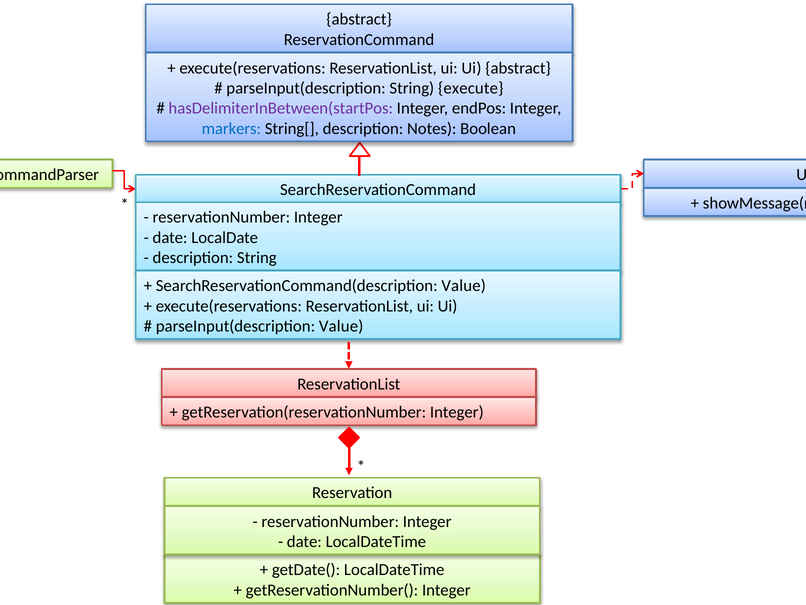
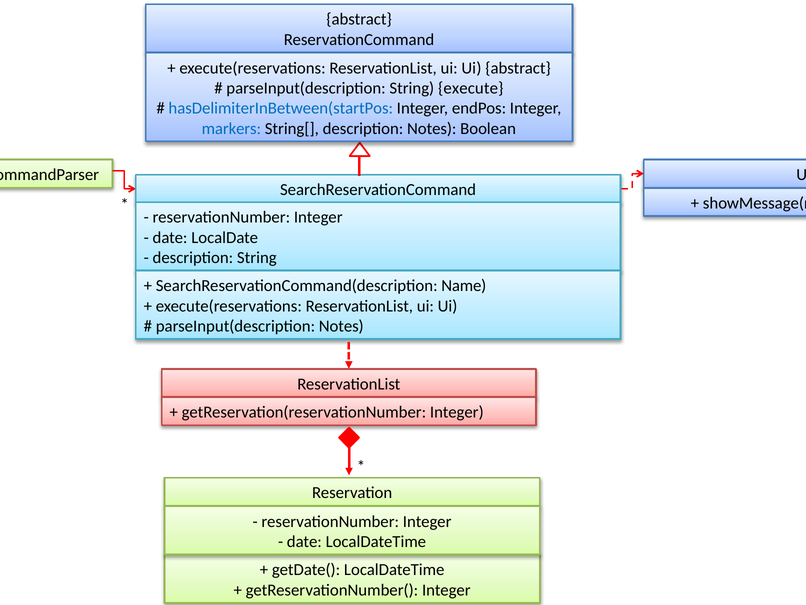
hasDelimiterInBetween(startPos colour: purple -> blue (281, 108)
SearchReservationCommand(description Value: Value -> Name (464, 286)
parseInput(description Value: Value -> Notes (341, 326)
